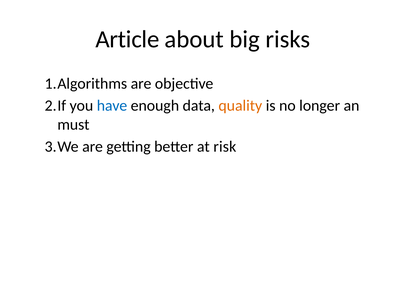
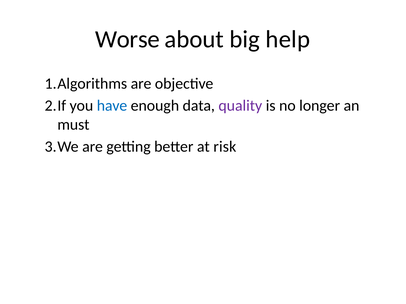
Article: Article -> Worse (127, 39)
risks: risks -> help (288, 39)
quality colour: orange -> purple (240, 106)
